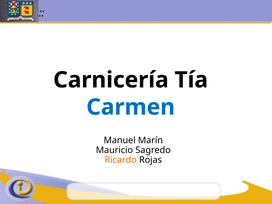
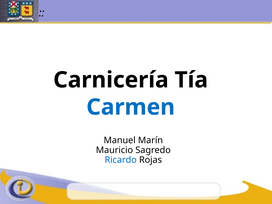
Ricardo colour: orange -> blue (121, 160)
